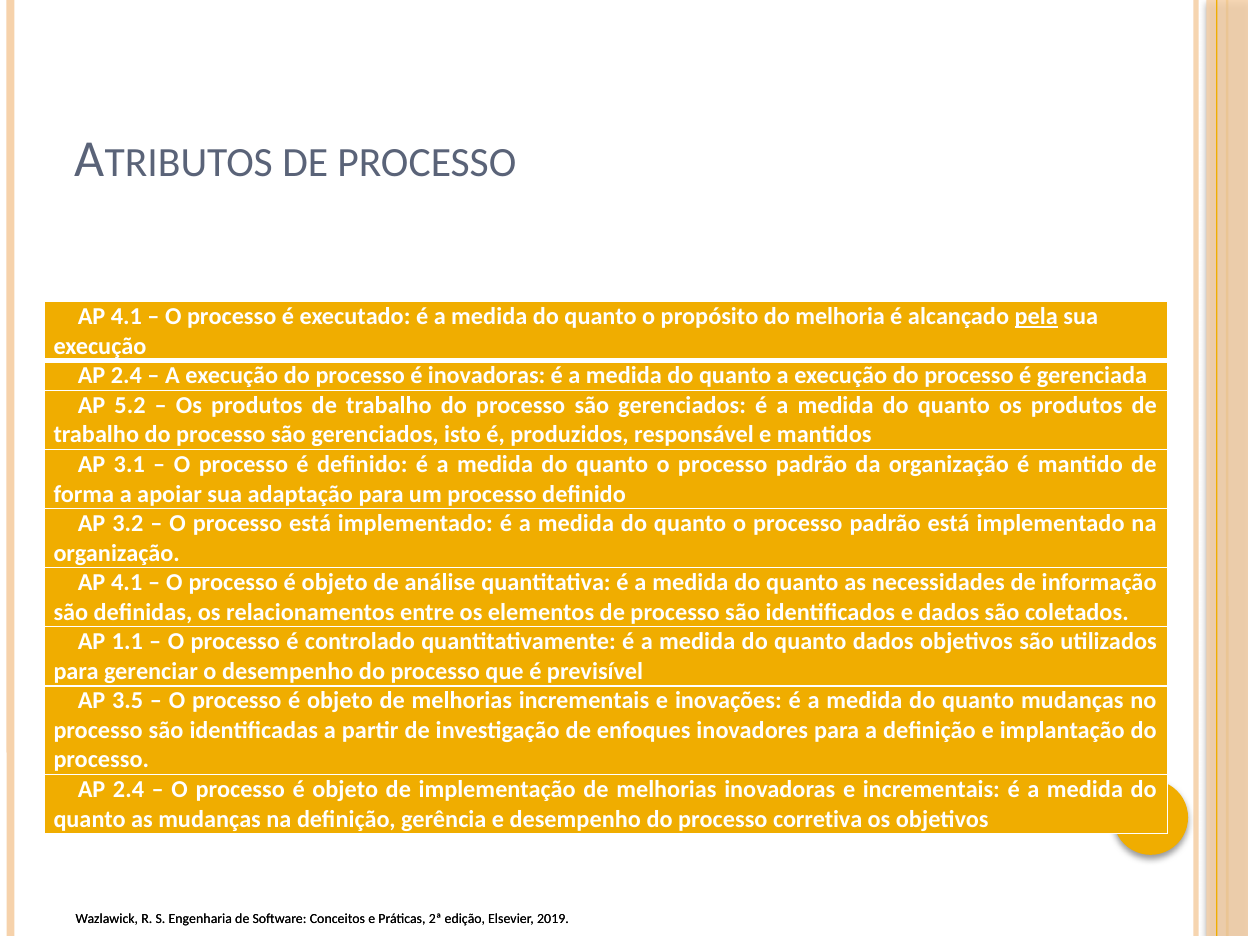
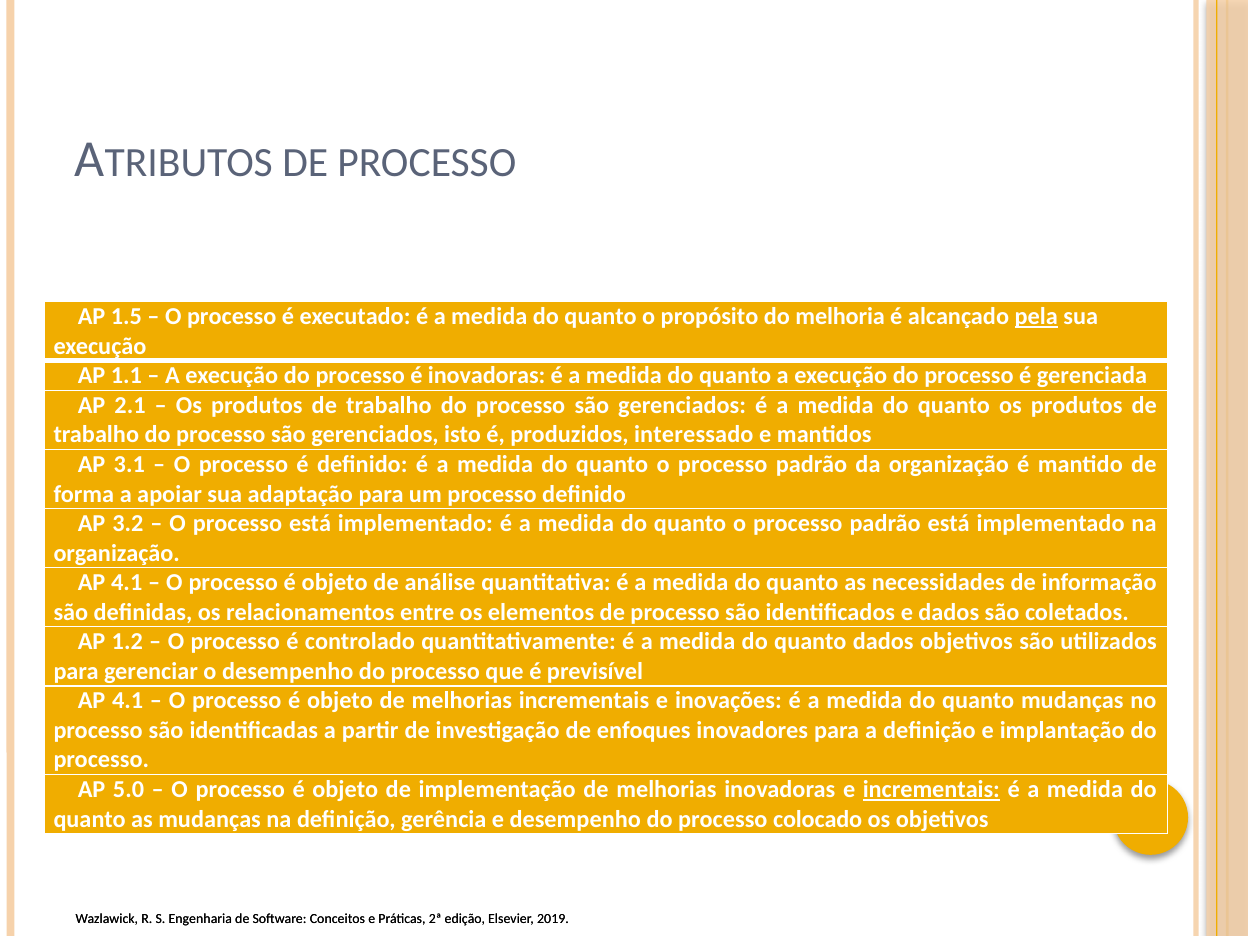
4.1: 4.1 -> 1.5 (126, 317)
2.4: 2.4 -> 1.1 (126, 376)
5.2: 5.2 -> 2.1 (130, 405)
responsável: responsável -> interessado (694, 435)
1.1: 1.1 -> 1.2 (127, 642)
3.5: 3.5 -> 4.1 (128, 701)
2.4: 2.4 -> 5.0 (129, 790)
incrementais underline: none -> present (931, 790)
corretiva: corretiva -> colocado (818, 819)
